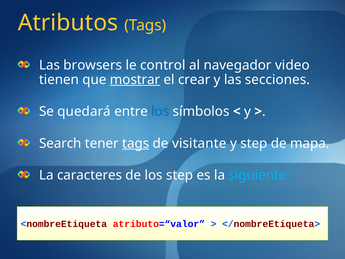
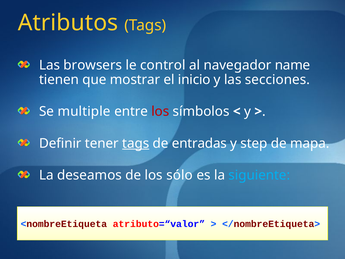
video: video -> name (293, 65)
mostrar underline: present -> none (135, 80)
crear: crear -> inicio (194, 80)
quedará: quedará -> multiple (84, 111)
los colour: blue -> red (160, 111)
Search: Search -> Definir (60, 143)
visitante: visitante -> entradas (199, 143)
caracteres: caracteres -> deseamos (89, 175)
los step: step -> sólo (180, 175)
